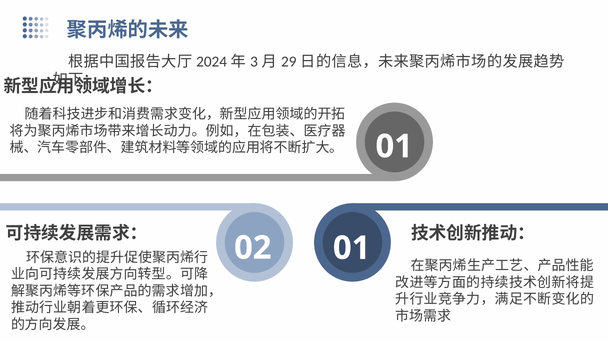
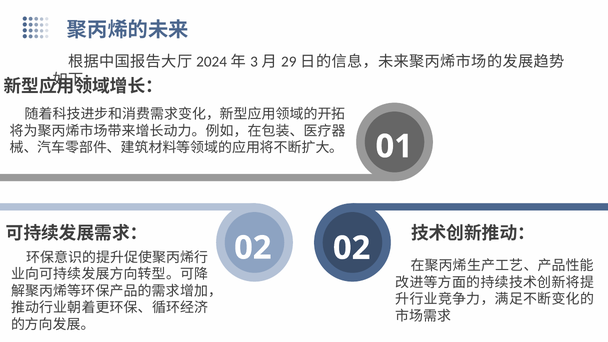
02 01: 01 -> 02 (352, 248)
